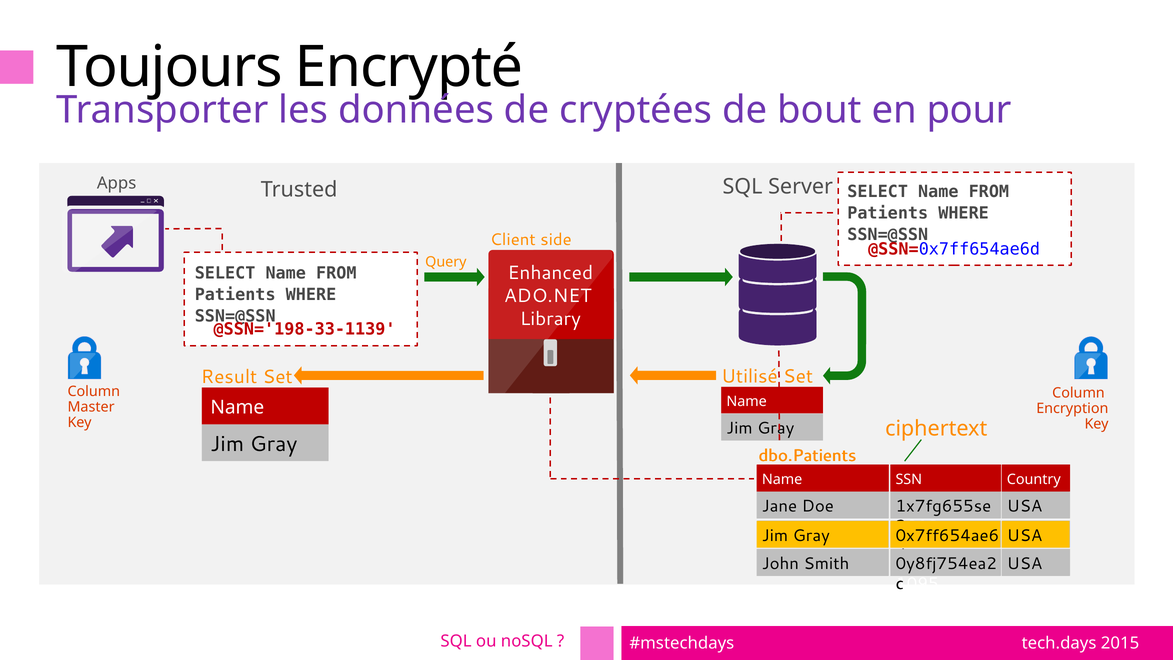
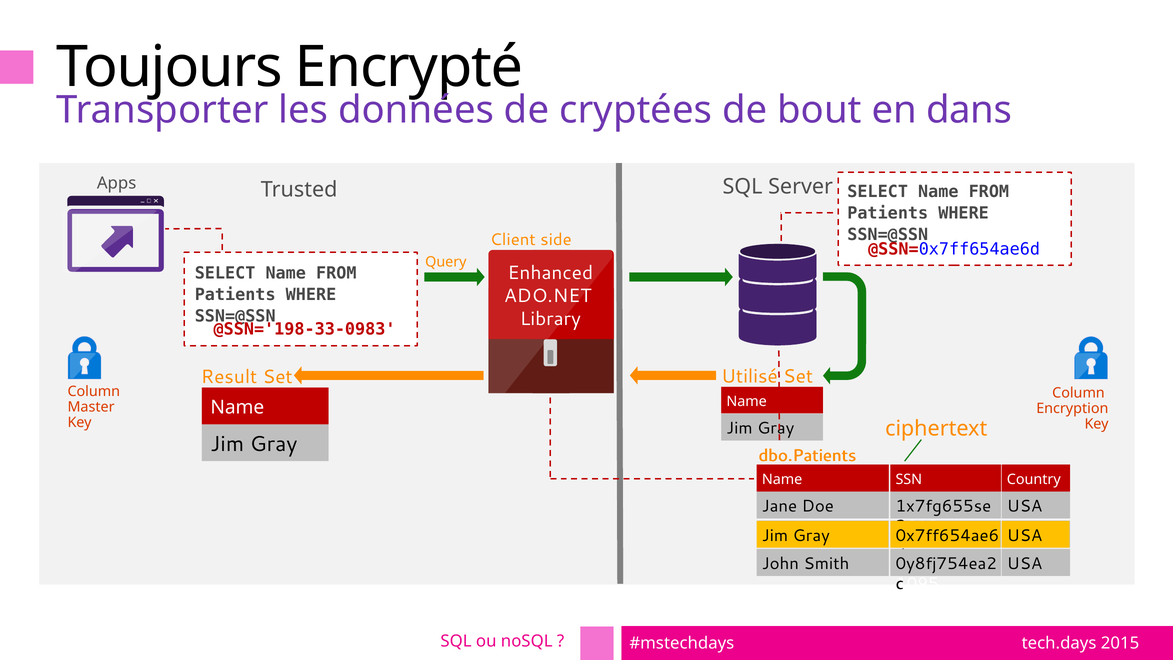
pour: pour -> dans (969, 110)
@SSN='198-33-1139: @SSN='198-33-1139 -> @SSN='198-33-0983 (305, 329)
